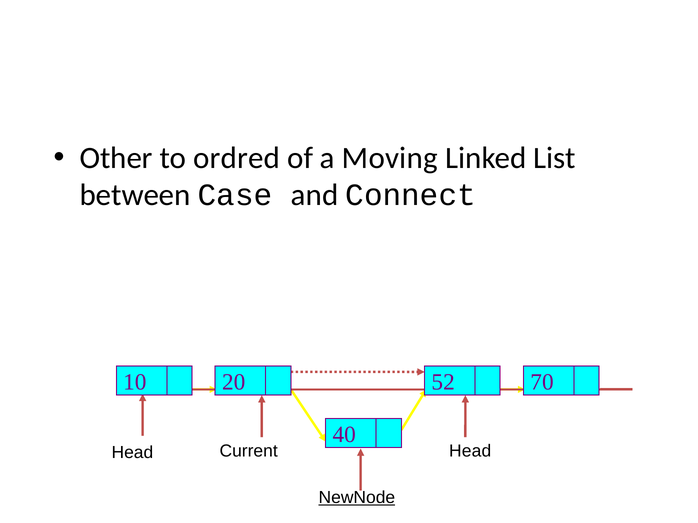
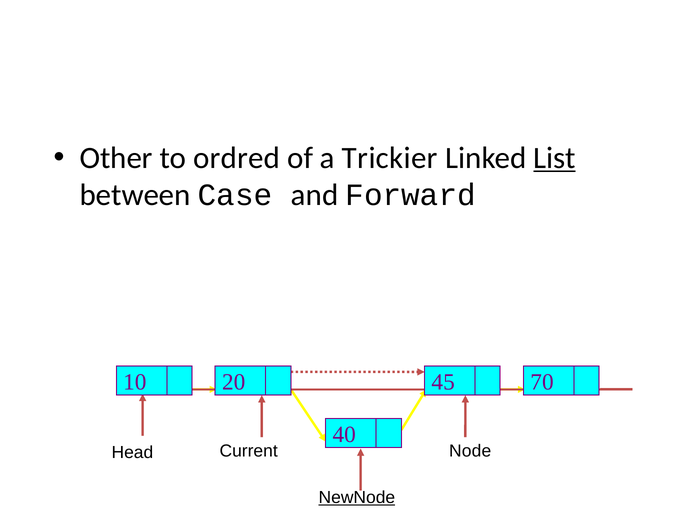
Moving: Moving -> Trickier (390, 158)
List underline: none -> present (555, 158)
Connect: Connect -> Forward (411, 195)
52: 52 -> 45 (443, 383)
Head Head: Head -> Node (470, 451)
